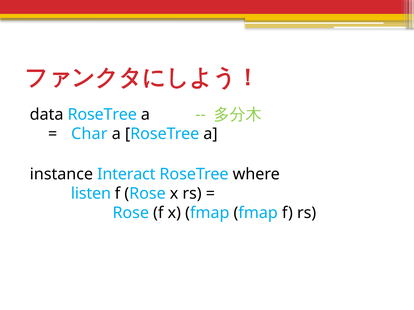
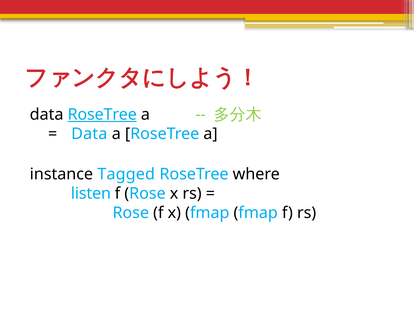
RoseTree underline: none -> present (102, 115)
Char: Char -> Data (89, 134)
Interact: Interact -> Tagged (126, 174)
